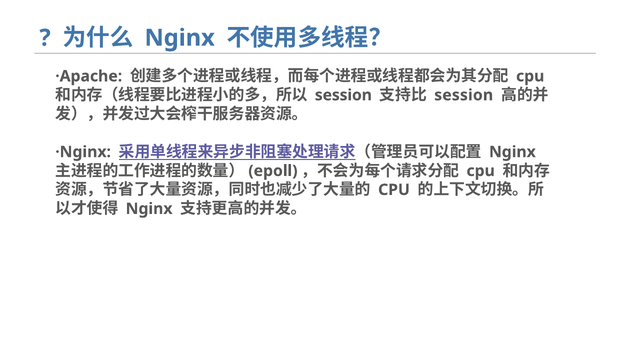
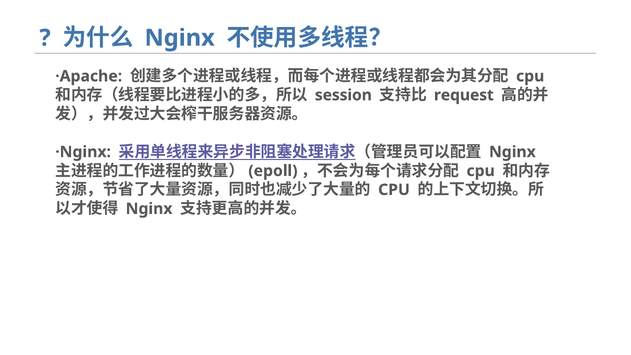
session: session -> request (464, 95)
